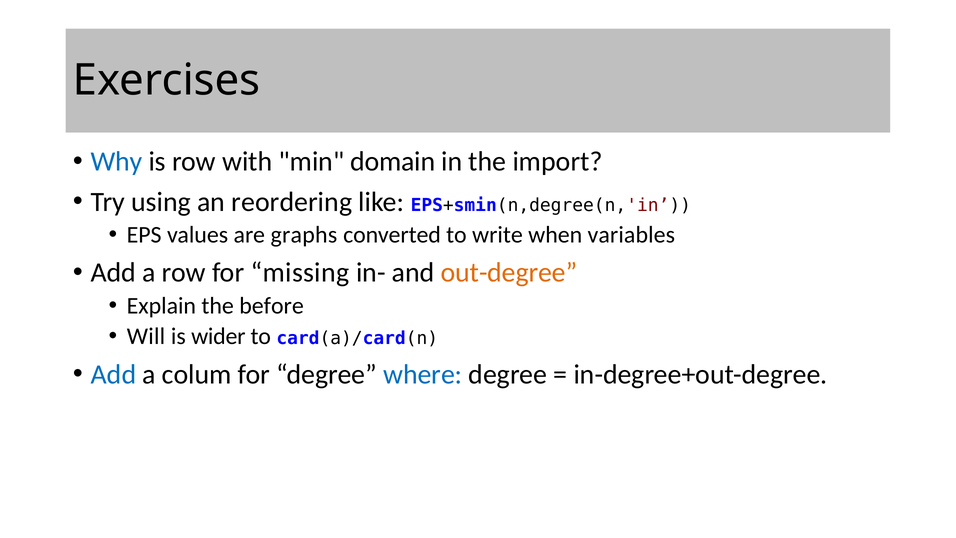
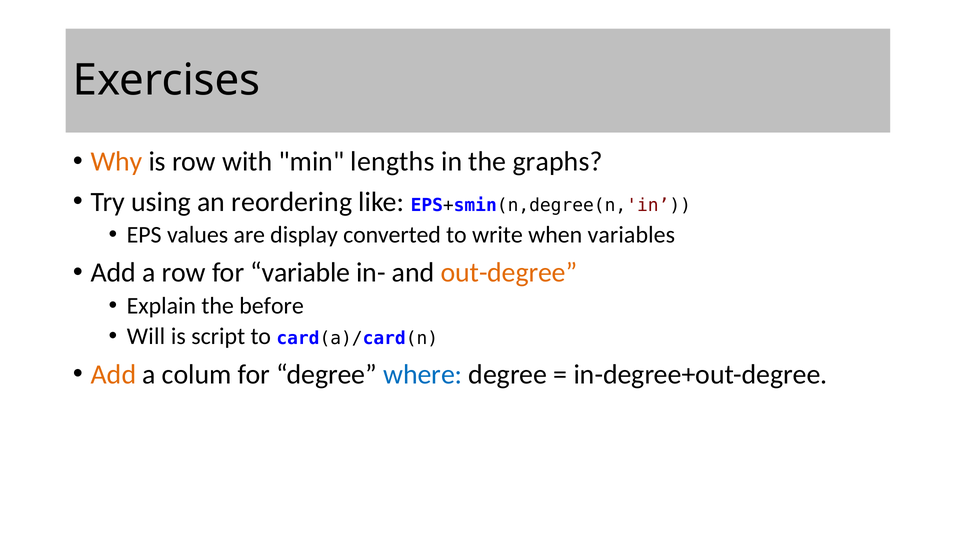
Why colour: blue -> orange (117, 162)
domain: domain -> lengths (393, 162)
import: import -> graphs (558, 162)
graphs: graphs -> display (304, 235)
missing: missing -> variable (300, 273)
wider: wider -> script (218, 336)
Add colour: blue -> orange (113, 374)
